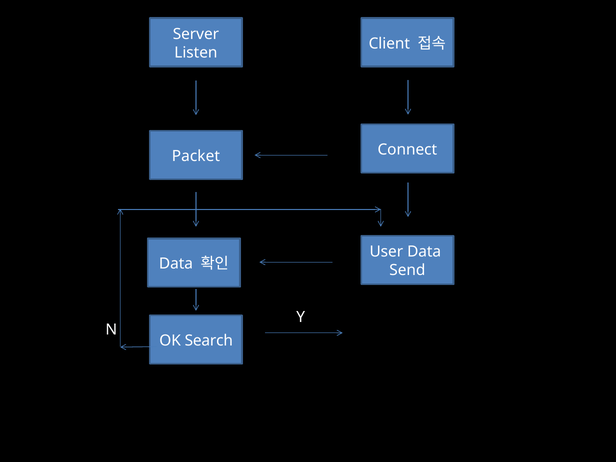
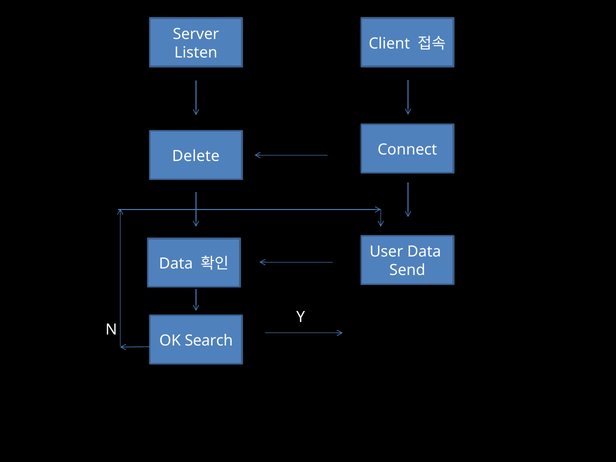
Packet: Packet -> Delete (196, 156)
